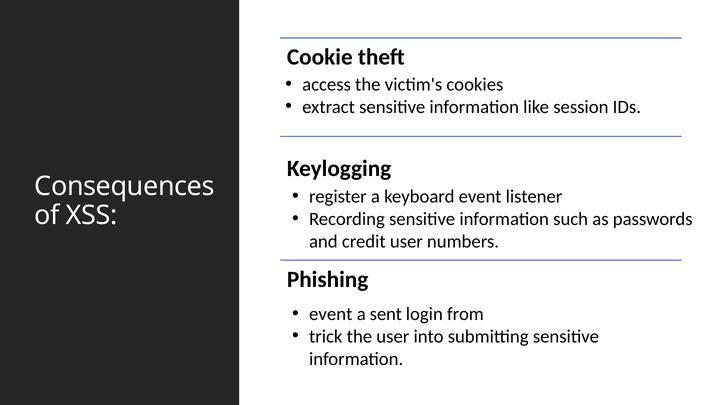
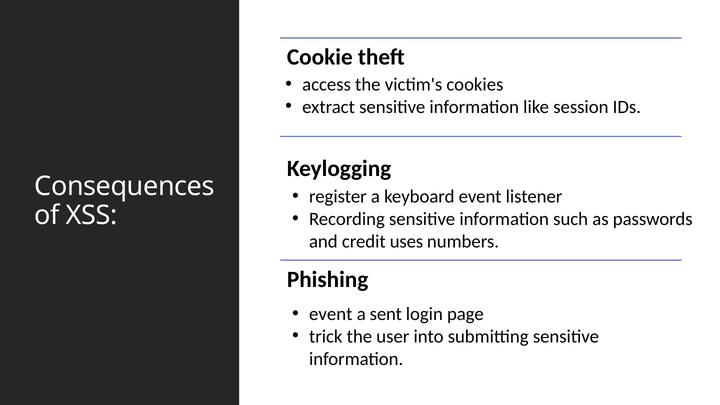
credit user: user -> uses (406, 242)
from: from -> page (465, 314)
